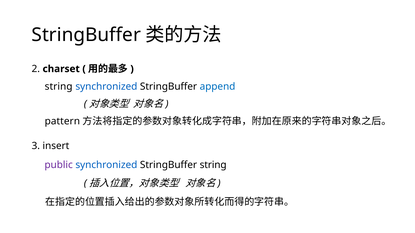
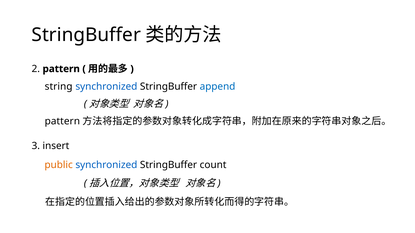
2 charset: charset -> pattern (61, 69)
public colour: purple -> orange (59, 165)
StringBuffer string: string -> count (213, 165)
